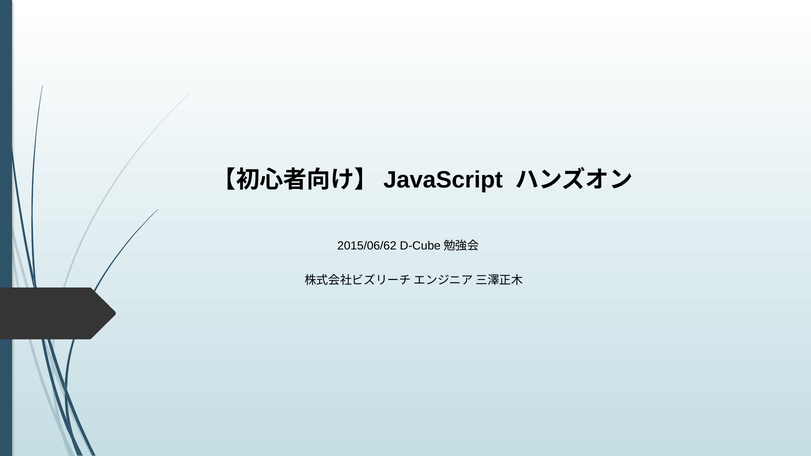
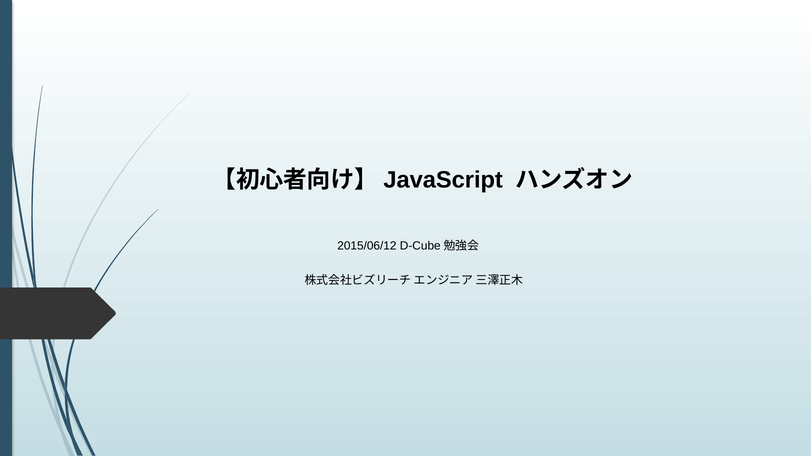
2015/06/62: 2015/06/62 -> 2015/06/12 (367, 246)
